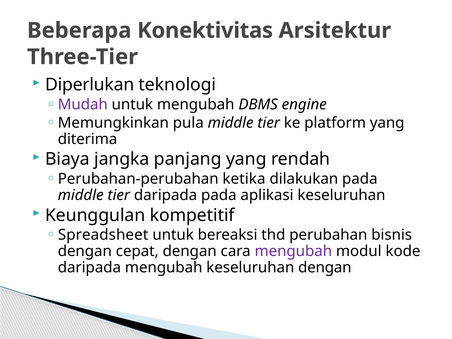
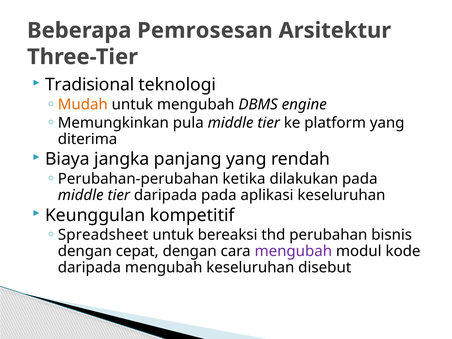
Konektivitas: Konektivitas -> Pemrosesan (205, 31)
Diperlukan: Diperlukan -> Tradisional (90, 85)
Mudah colour: purple -> orange (83, 105)
keseluruhan dengan: dengan -> disebut (325, 267)
